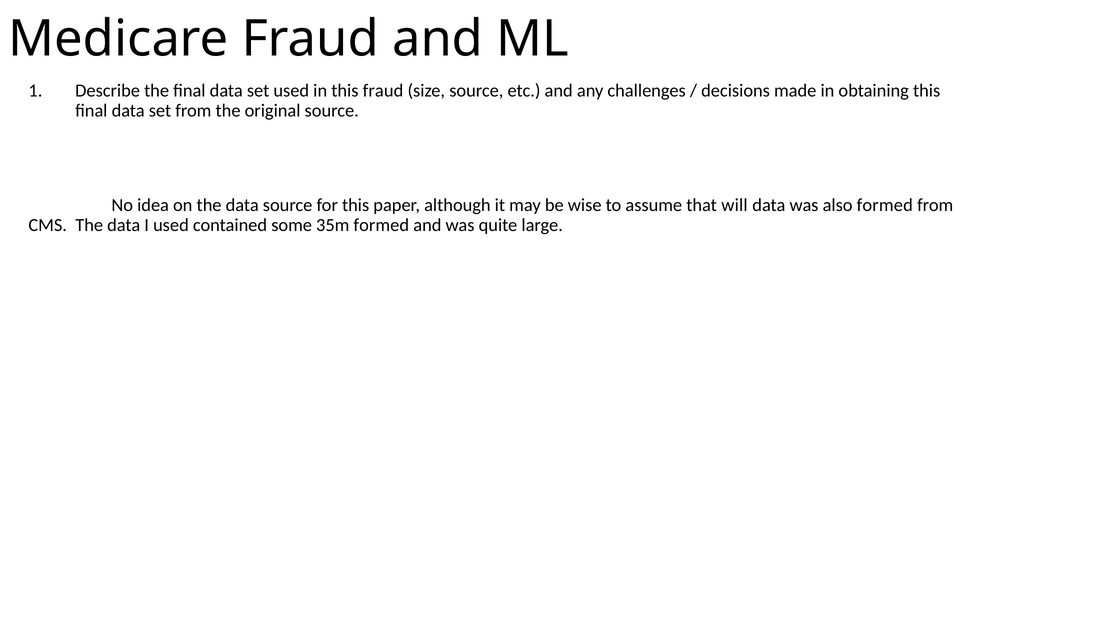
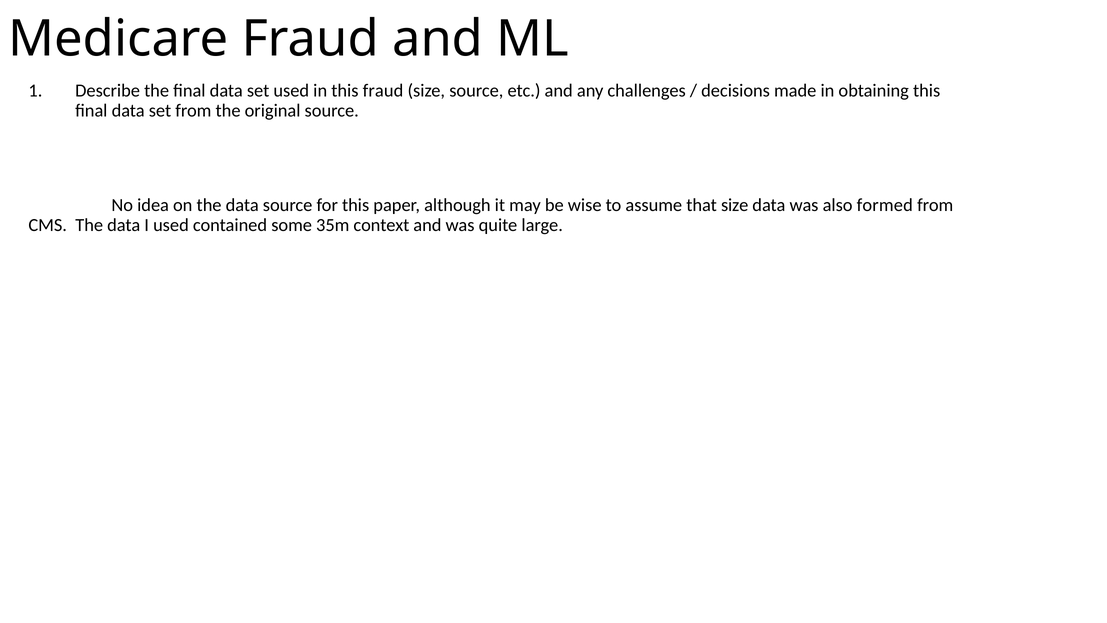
that will: will -> size (735, 205)
35m formed: formed -> context (381, 225)
